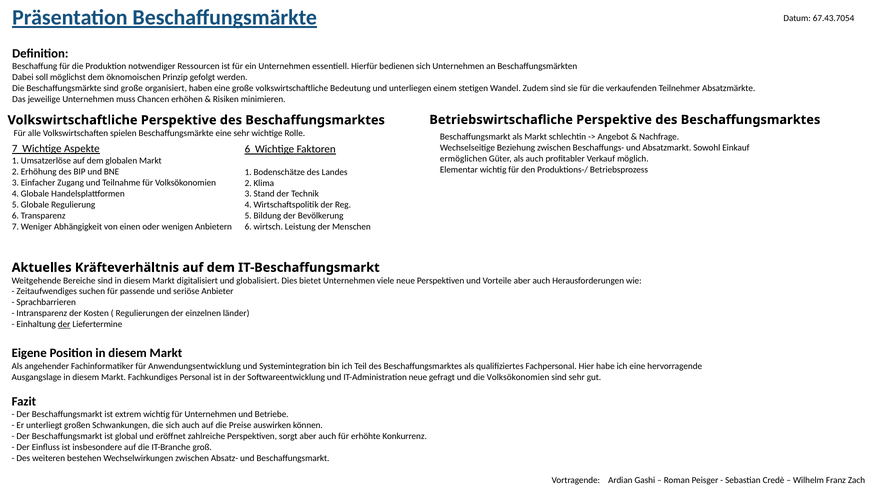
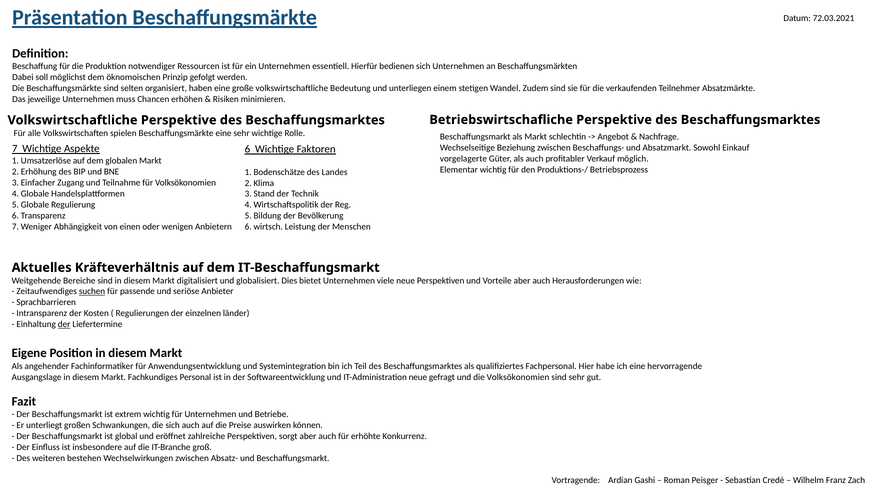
67.43.7054: 67.43.7054 -> 72.03.2021 (834, 18)
sind große: große -> selten (132, 88)
ermöglichen: ermöglichen -> vorgelagerte (463, 159)
suchen underline: none -> present (92, 291)
